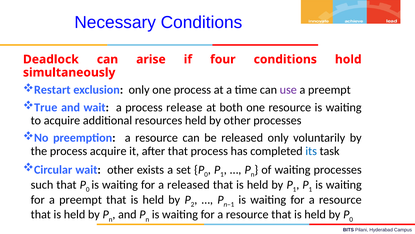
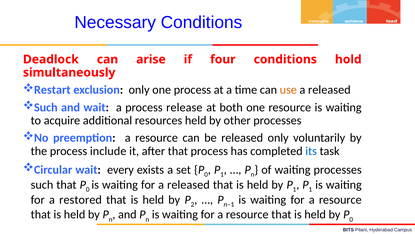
use colour: purple -> orange (288, 90)
preempt: preempt -> released (329, 90)
True: True -> Such (46, 107)
process acquire: acquire -> include (108, 151)
wait other: other -> every (120, 170)
for a preempt: preempt -> restored (81, 199)
